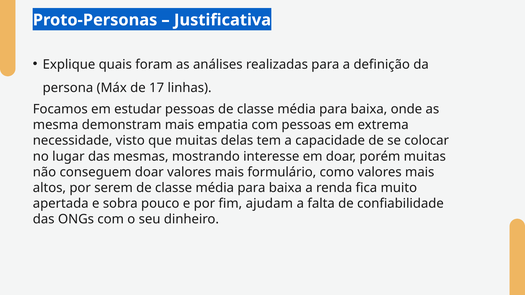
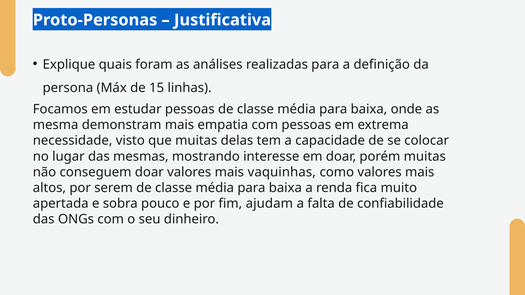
17: 17 -> 15 (157, 88)
formulário: formulário -> vaquinhas (282, 172)
